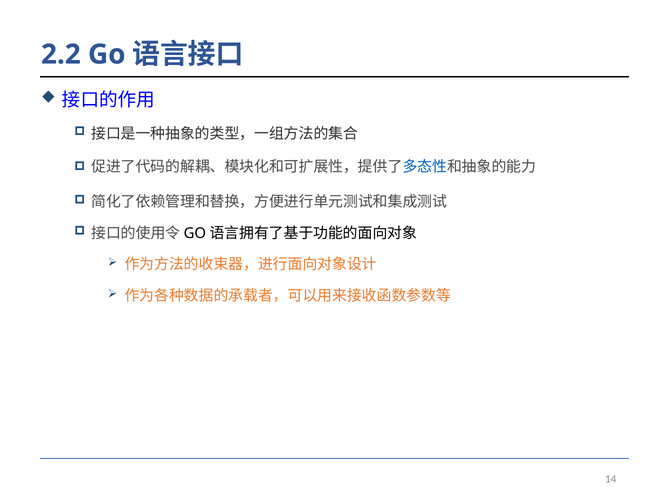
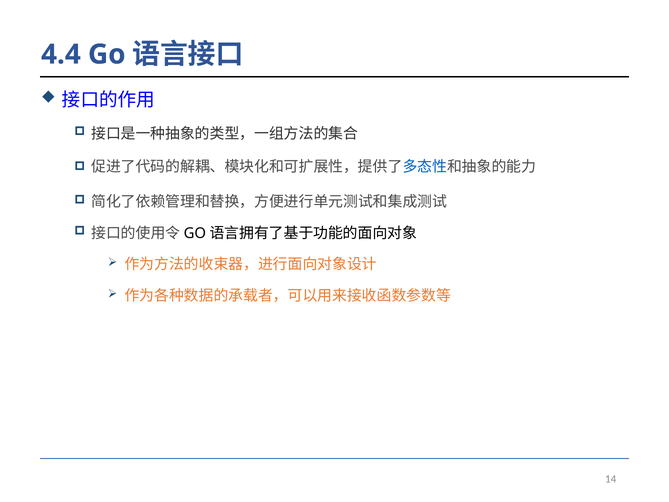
2.2: 2.2 -> 4.4 (61, 54)
